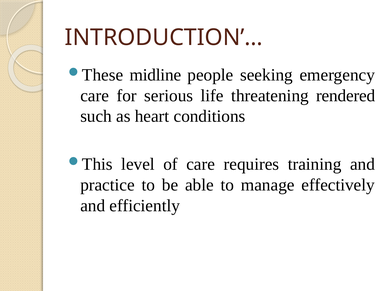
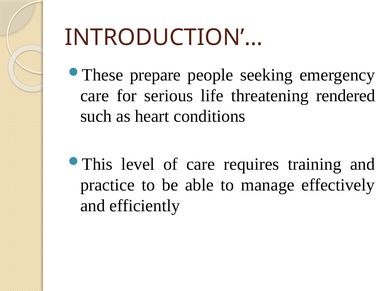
midline: midline -> prepare (155, 75)
